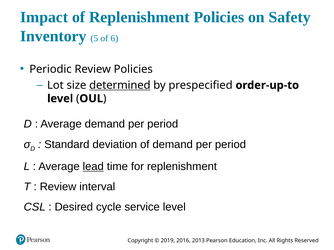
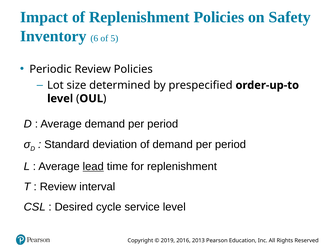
5: 5 -> 6 (94, 38)
6: 6 -> 5 (114, 38)
determined underline: present -> none (120, 85)
